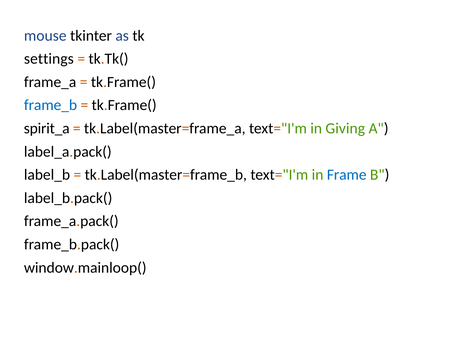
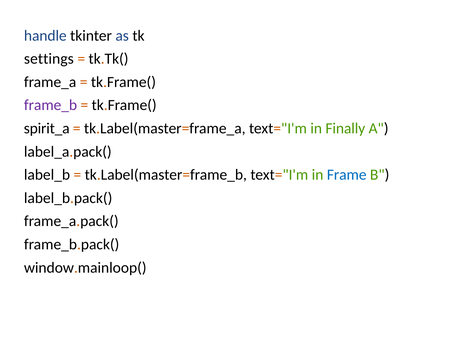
mouse: mouse -> handle (45, 36)
frame_b colour: blue -> purple (51, 105)
Giving: Giving -> Finally (345, 128)
